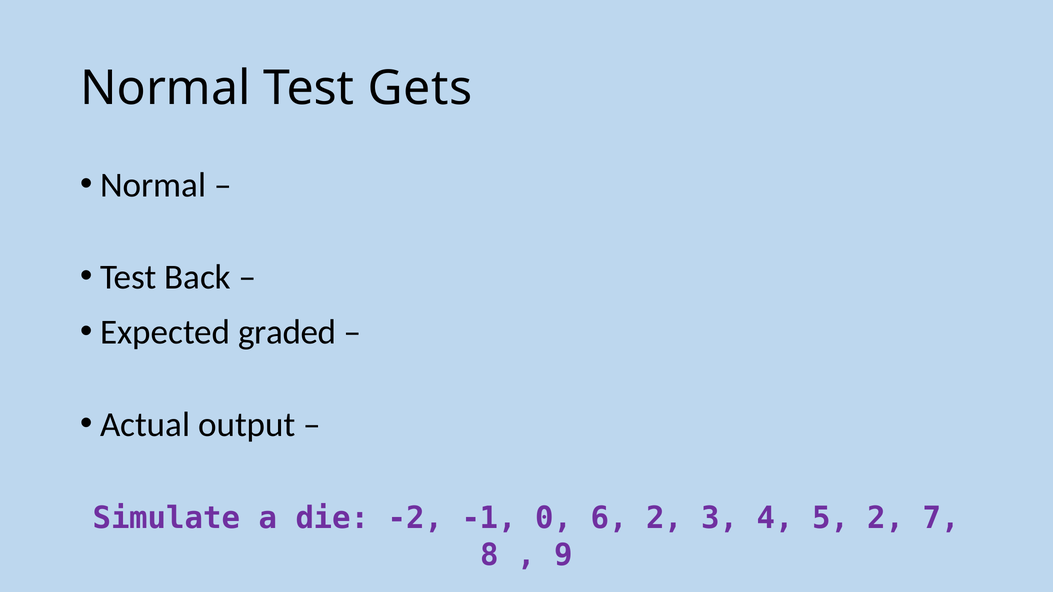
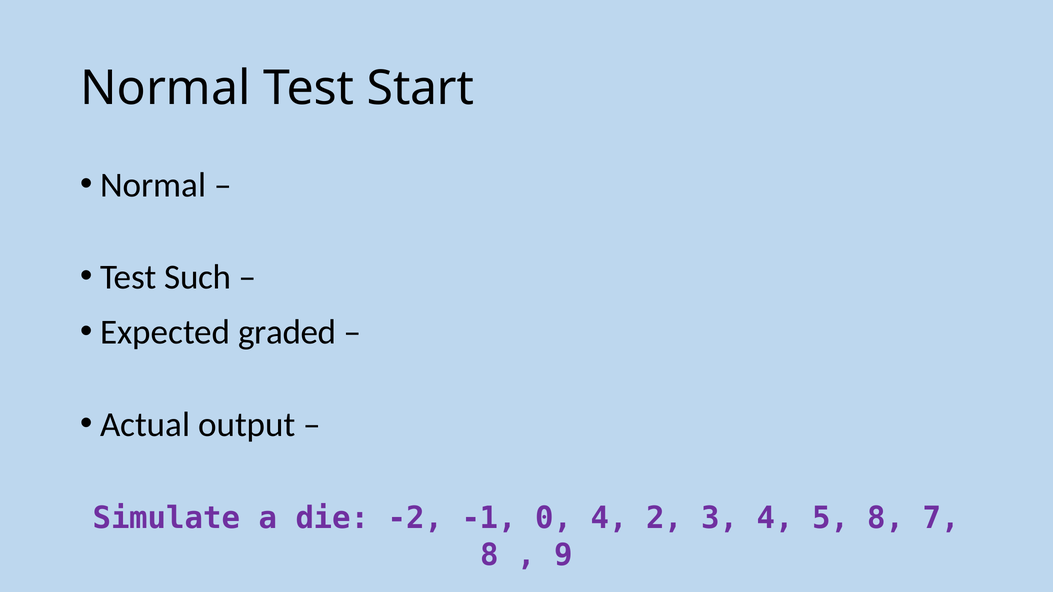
Gets: Gets -> Start (420, 88)
Back: Back -> Such (198, 277)
0 6: 6 -> 4 (609, 518)
5 2: 2 -> 8 (886, 518)
